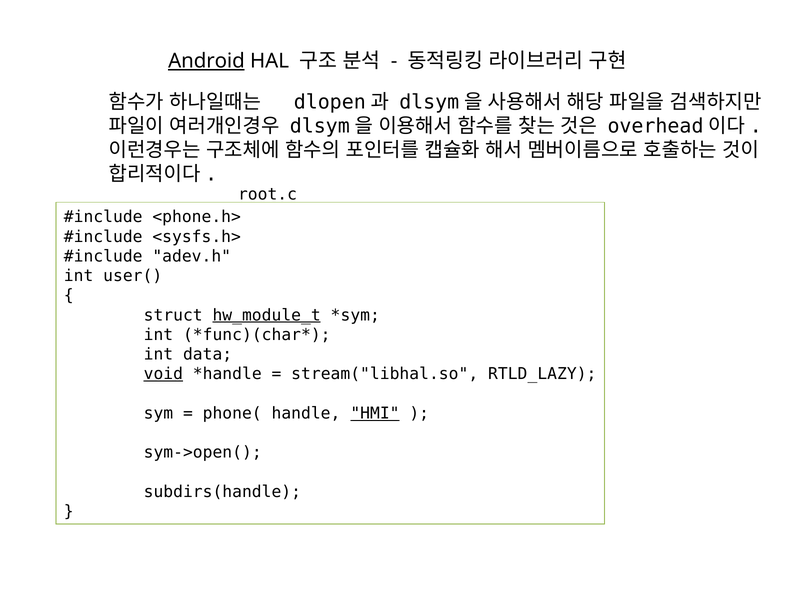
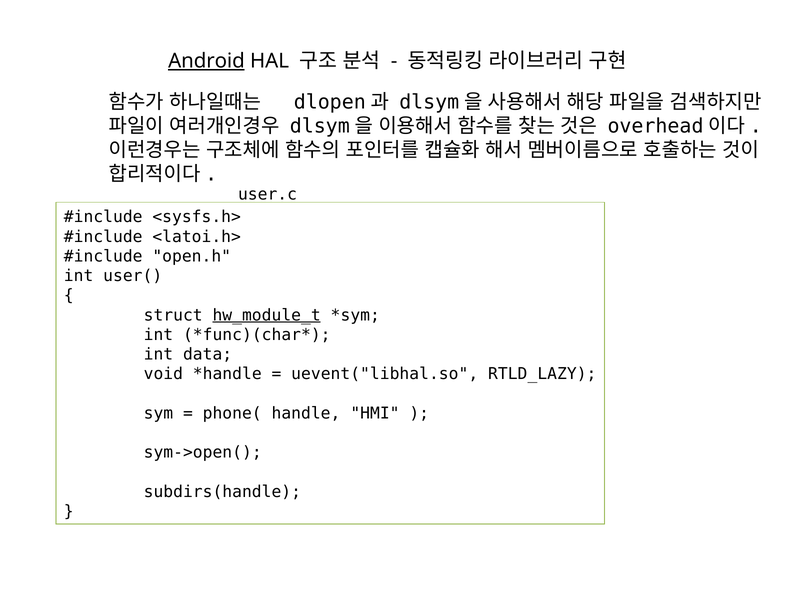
root.c: root.c -> user.c (268, 194)
<phone.h>: <phone.h> -> <sysfs.h> (197, 217)
<sysfs.h>: <sysfs.h> -> <latoi.h> (197, 237)
adev.h: adev.h -> open.h (192, 256)
void underline: present -> none (163, 374)
stream("libhal.so: stream("libhal.so -> uevent("libhal.so (385, 374)
HMI underline: present -> none (375, 413)
